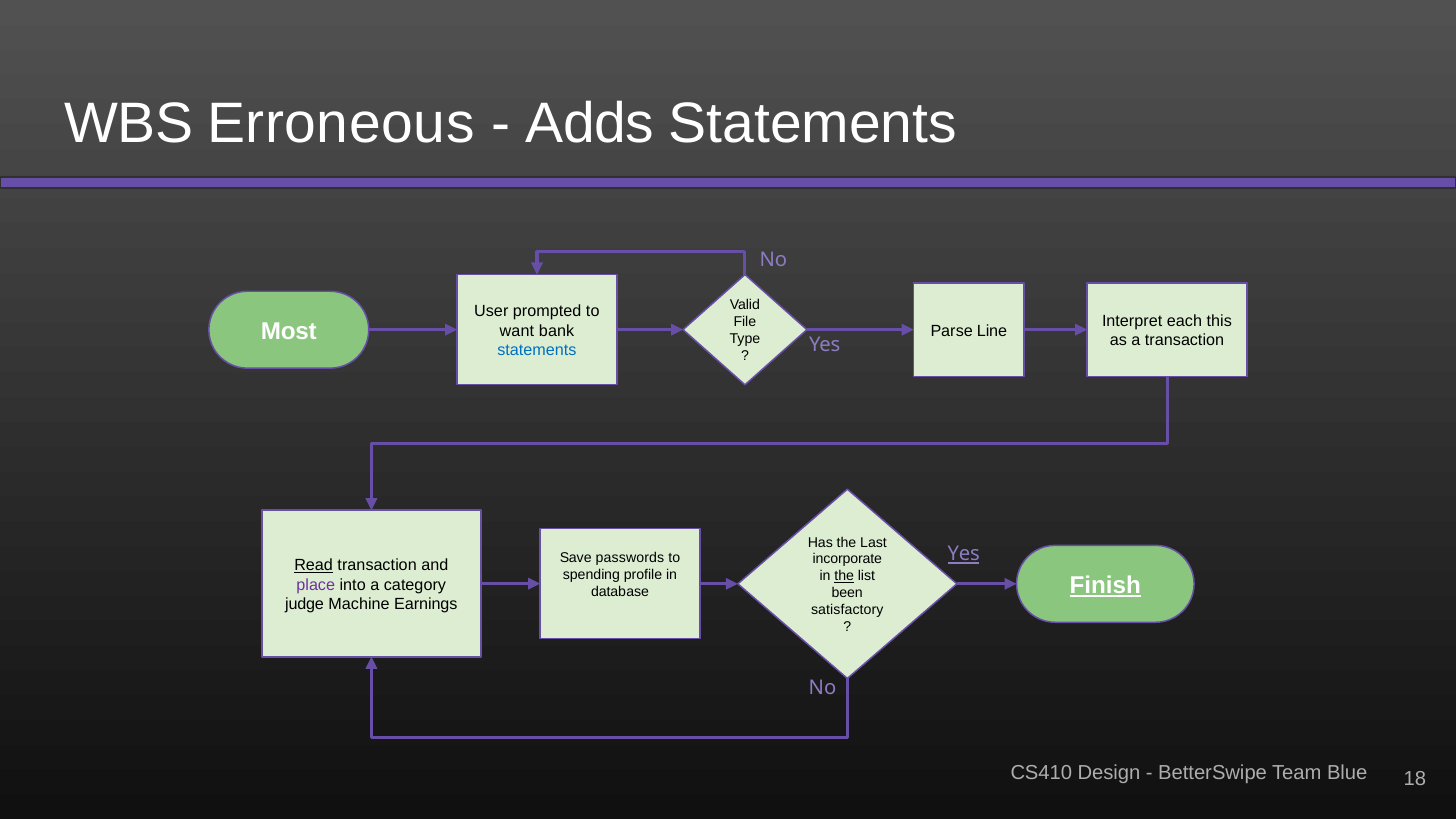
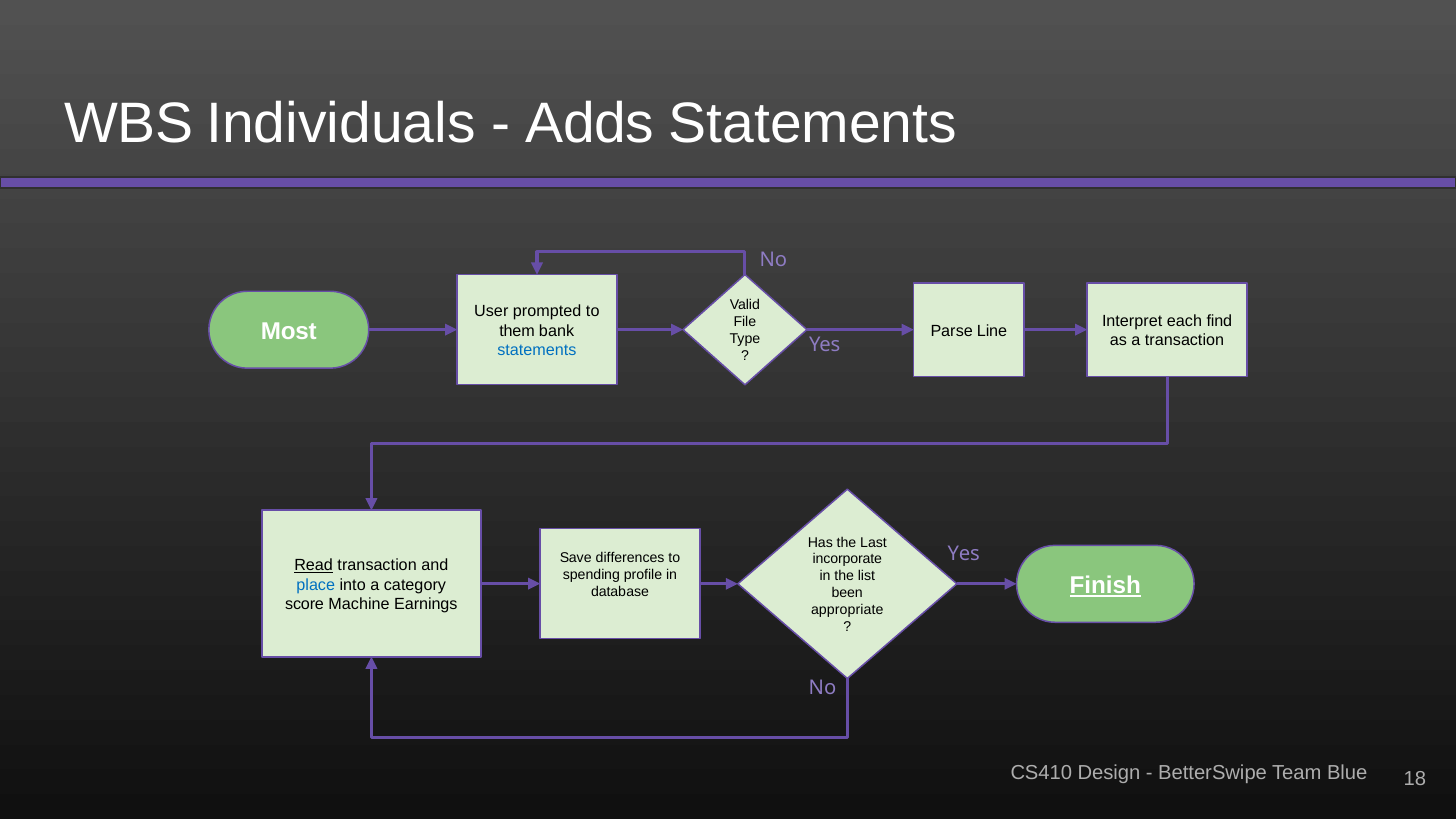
Erroneous: Erroneous -> Individuals (341, 124)
this: this -> find (1219, 321)
want: want -> them (517, 331)
Yes underline: present -> none (964, 554)
passwords: passwords -> differences (630, 558)
the underline: present -> none (844, 576)
place colour: purple -> blue (316, 585)
judge: judge -> score (305, 604)
satisfactory: satisfactory -> appropriate (847, 610)
